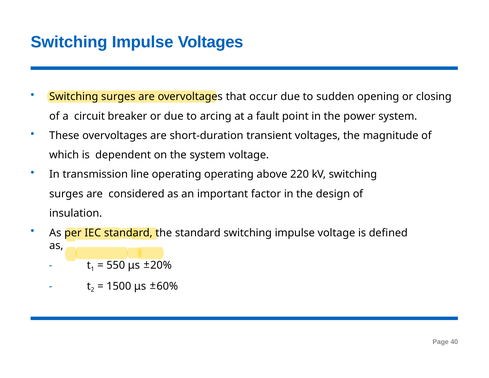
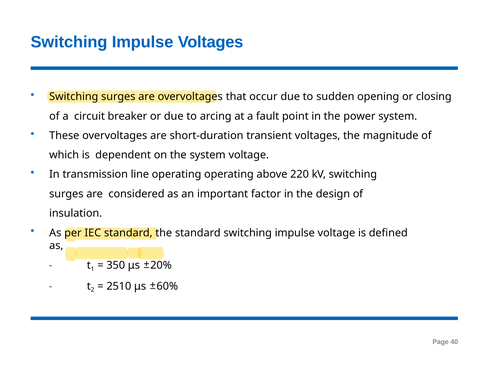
550: 550 -> 350 (116, 265)
1500: 1500 -> 2510 (119, 286)
